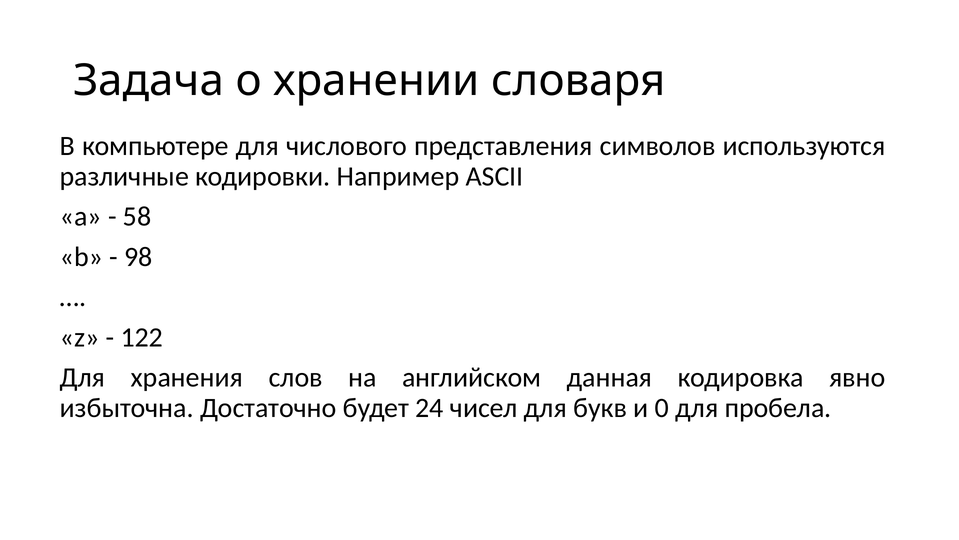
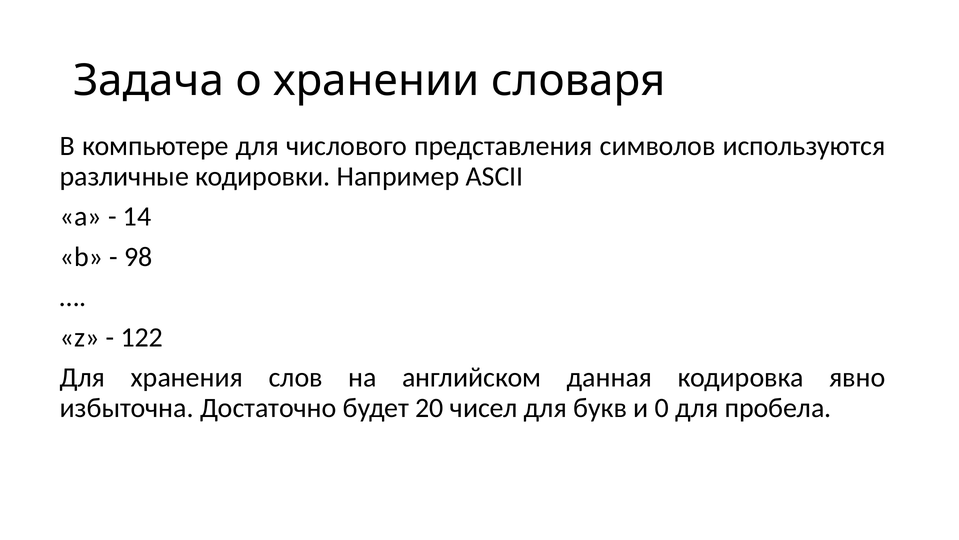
58: 58 -> 14 (137, 217)
24: 24 -> 20 (429, 408)
